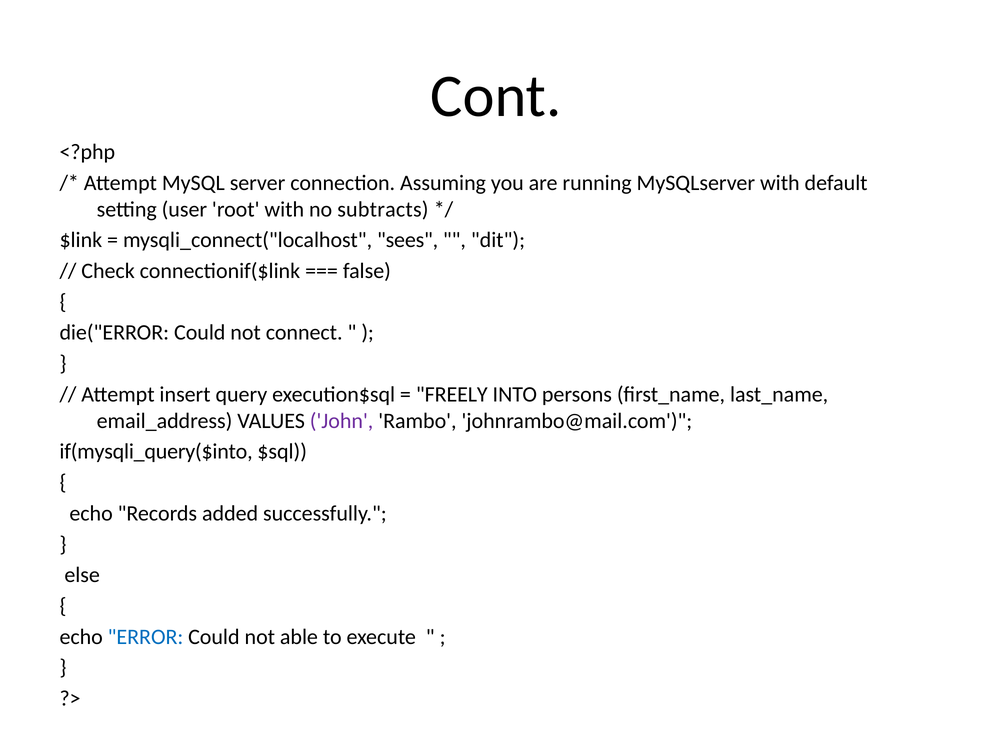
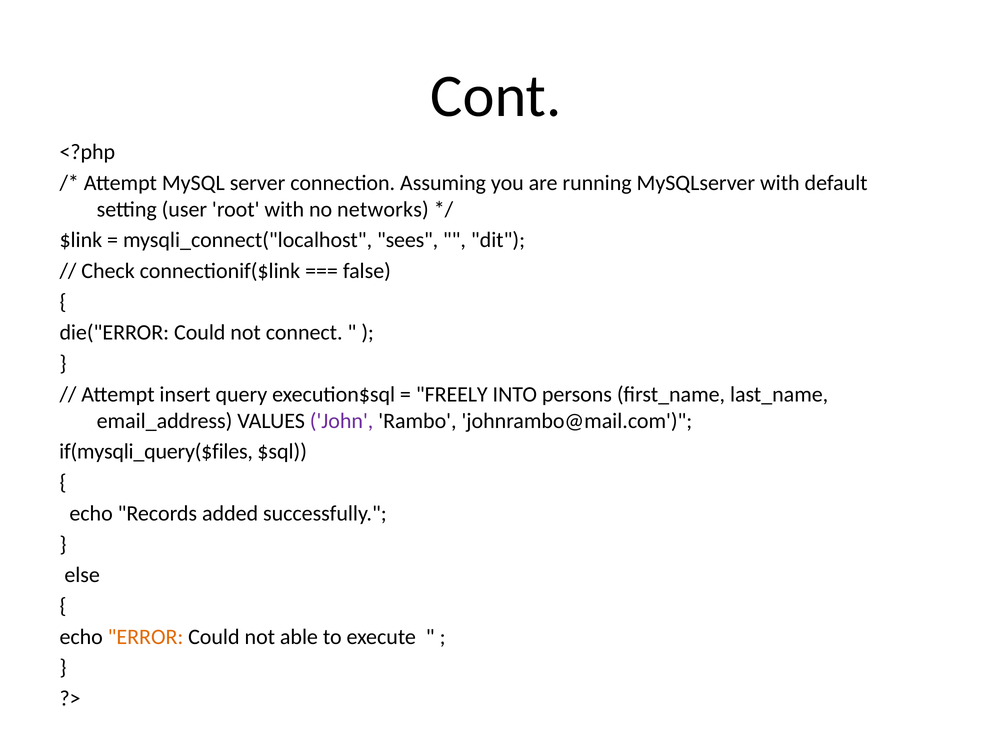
subtracts: subtracts -> networks (383, 209)
if(mysqli_query($into: if(mysqli_query($into -> if(mysqli_query($files (156, 452)
ERROR colour: blue -> orange (146, 637)
